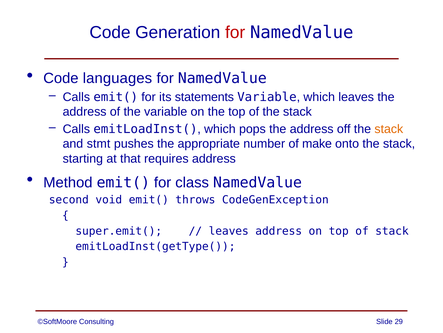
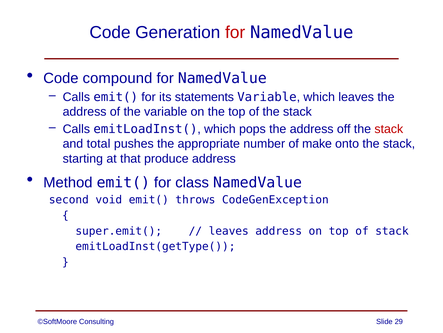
languages: languages -> compound (117, 78)
stack colour: orange -> red (389, 129)
stmt: stmt -> total (99, 144)
requires: requires -> produce (166, 158)
